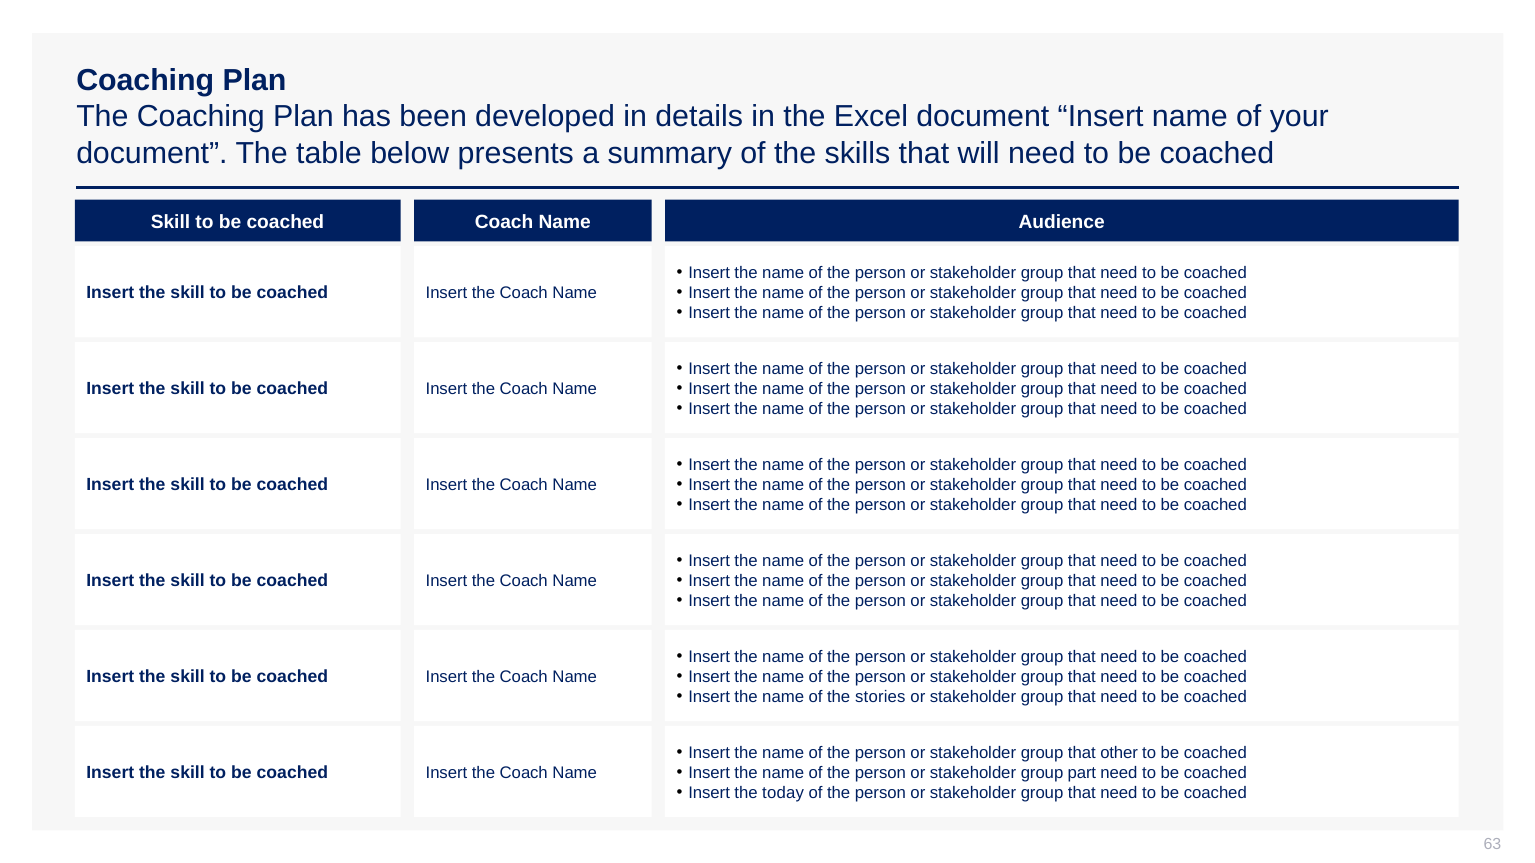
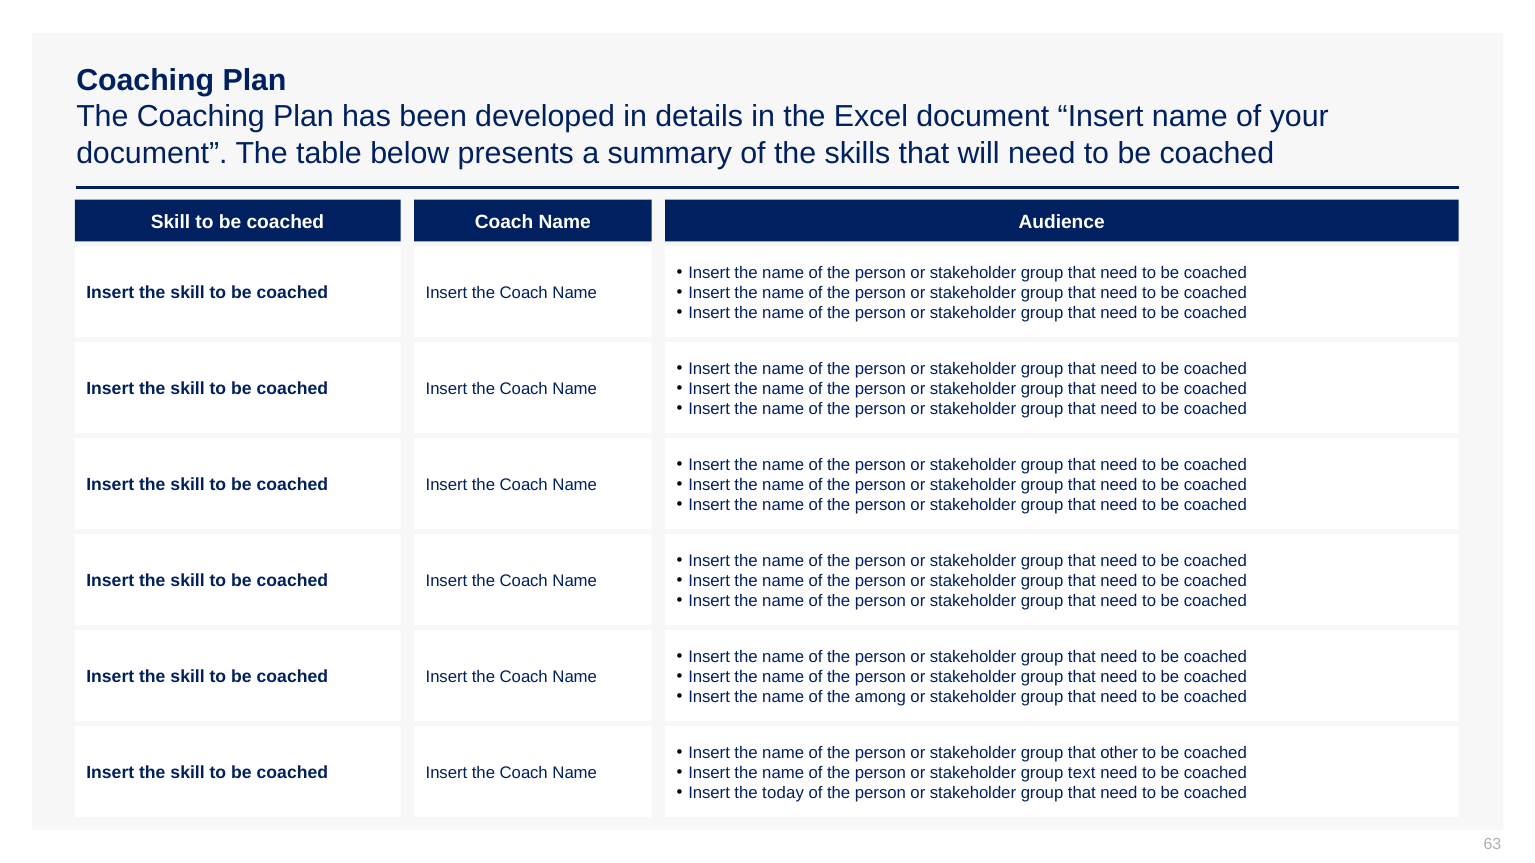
stories: stories -> among (880, 697)
part: part -> text (1082, 773)
